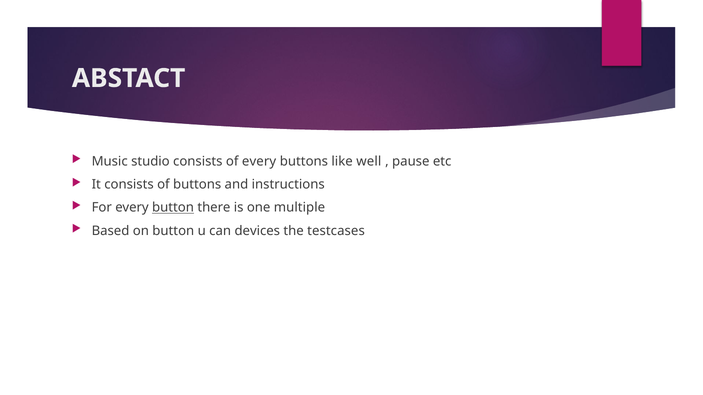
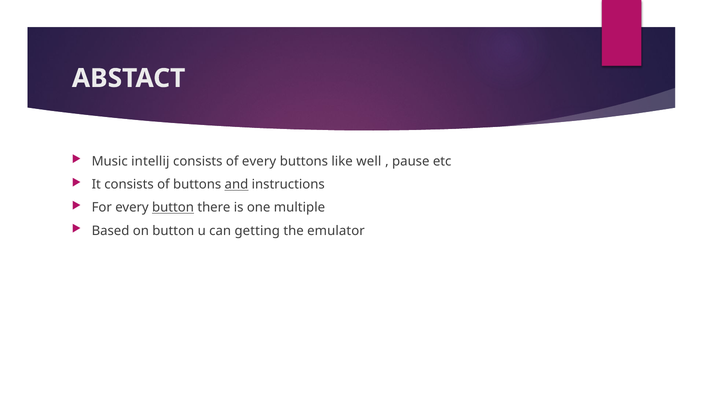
studio: studio -> intellij (150, 162)
and underline: none -> present (236, 185)
devices: devices -> getting (257, 231)
testcases: testcases -> emulator (336, 231)
